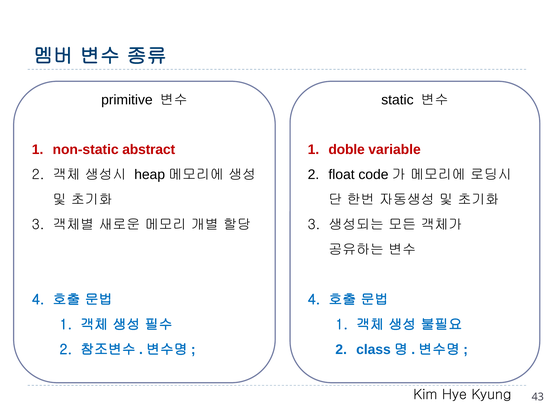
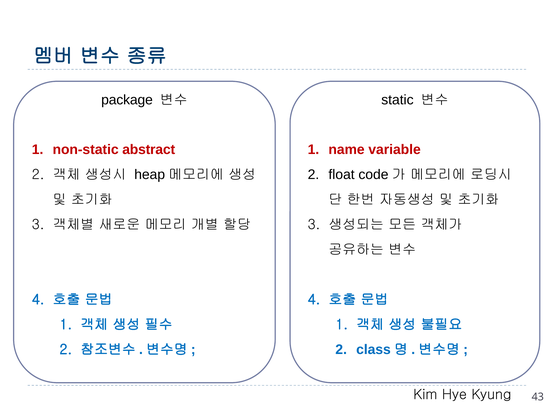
primitive: primitive -> package (127, 100)
doble: doble -> name (347, 150)
